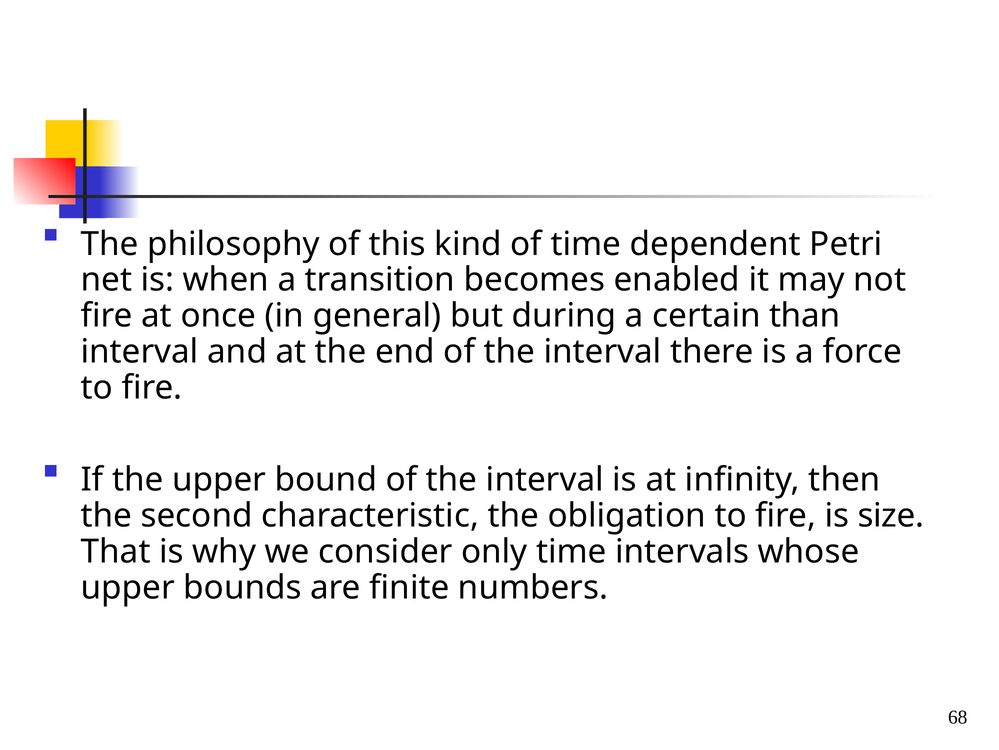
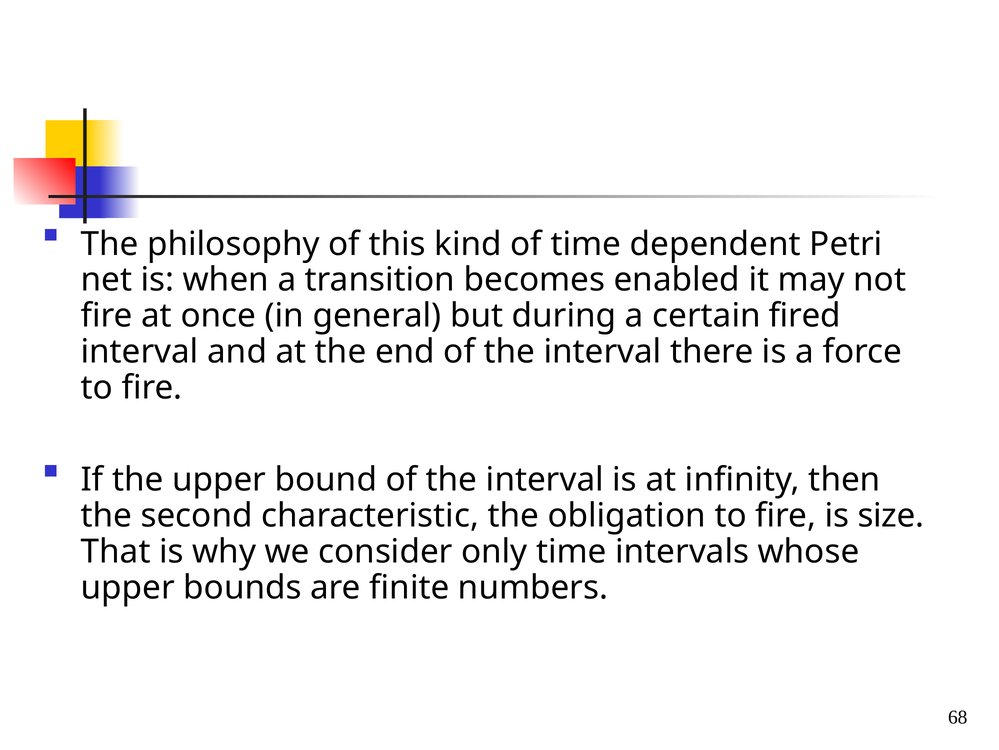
than: than -> fired (805, 316)
